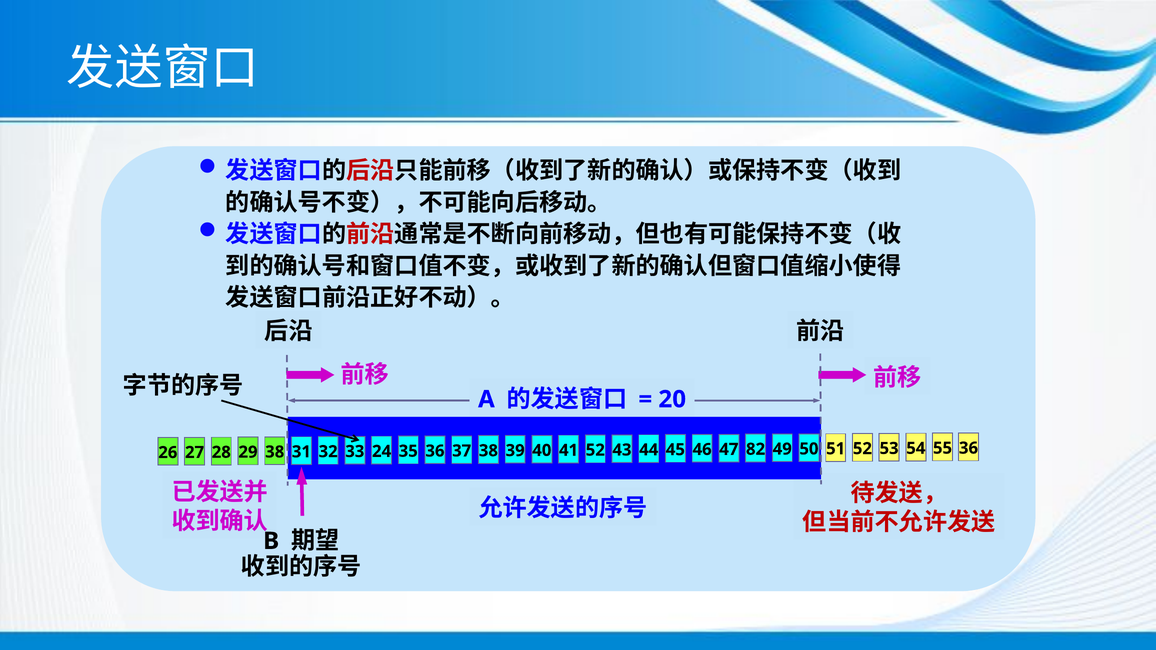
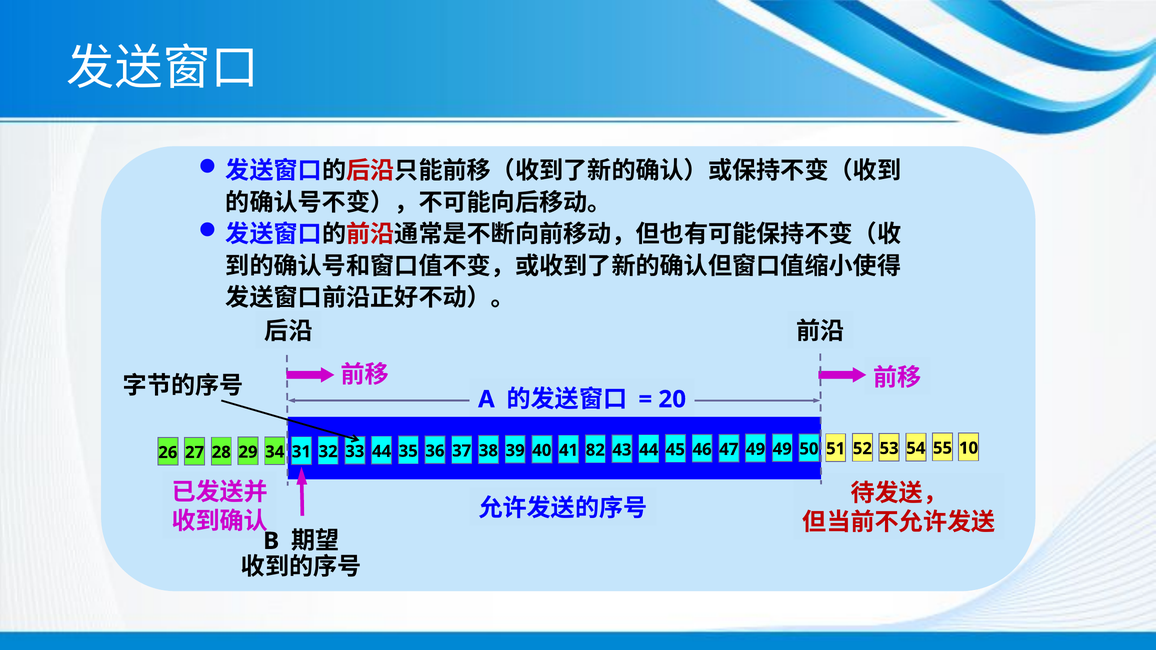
29 38: 38 -> 34 (275, 452)
33 24: 24 -> 44 (382, 451)
41 52: 52 -> 82 (595, 450)
47 82: 82 -> 49 (756, 449)
55 36: 36 -> 10 (969, 448)
